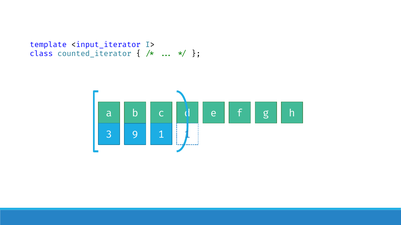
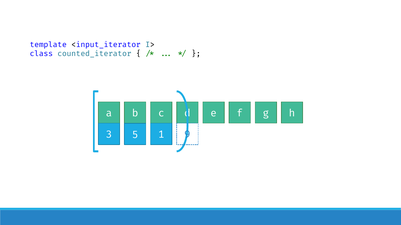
9: 9 -> 5 (135, 135)
1 1: 1 -> 9 (187, 135)
